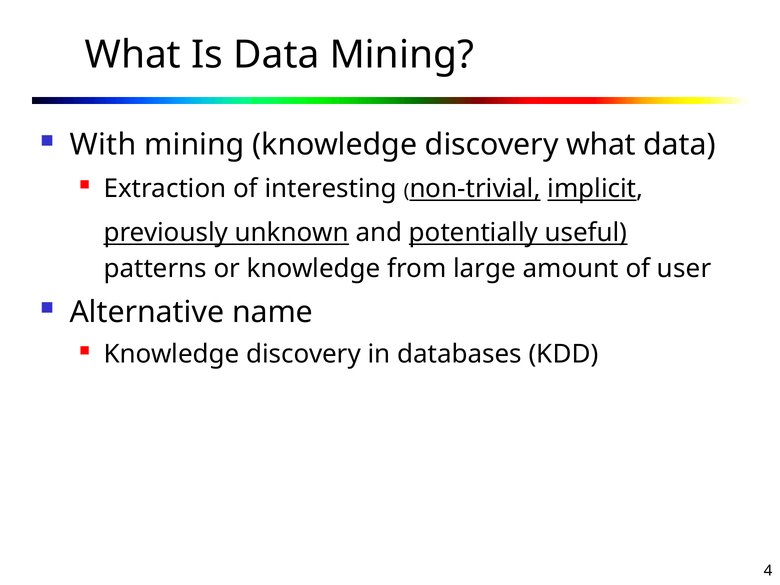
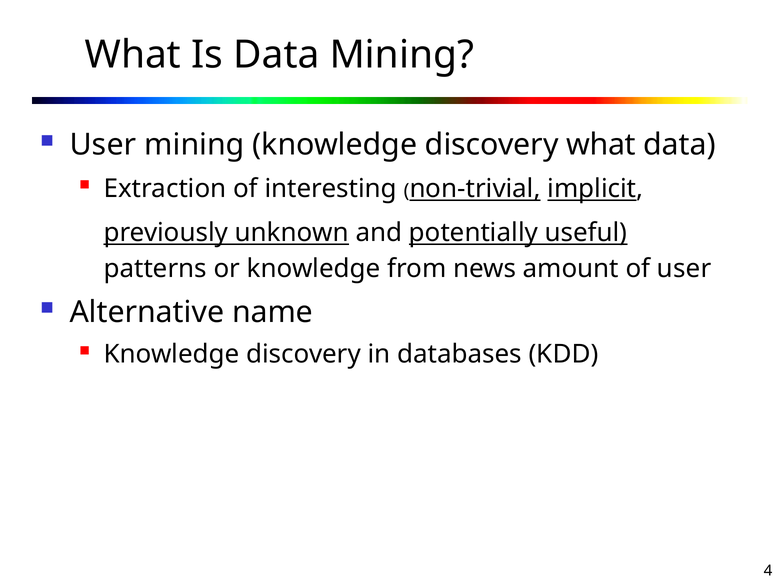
With: With -> User (103, 145)
large: large -> news (485, 269)
